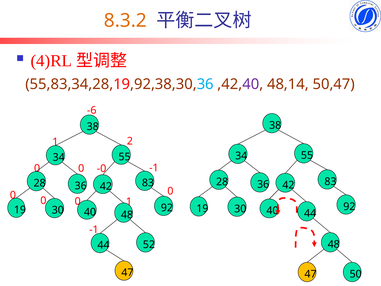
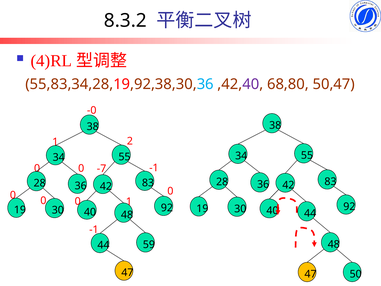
8.3.2 colour: orange -> black (125, 21)
48,14: 48,14 -> 68,80 (288, 84)
-6: -6 -> -0 (92, 110)
-0: -0 -> -7 (102, 169)
52: 52 -> 59 (149, 244)
